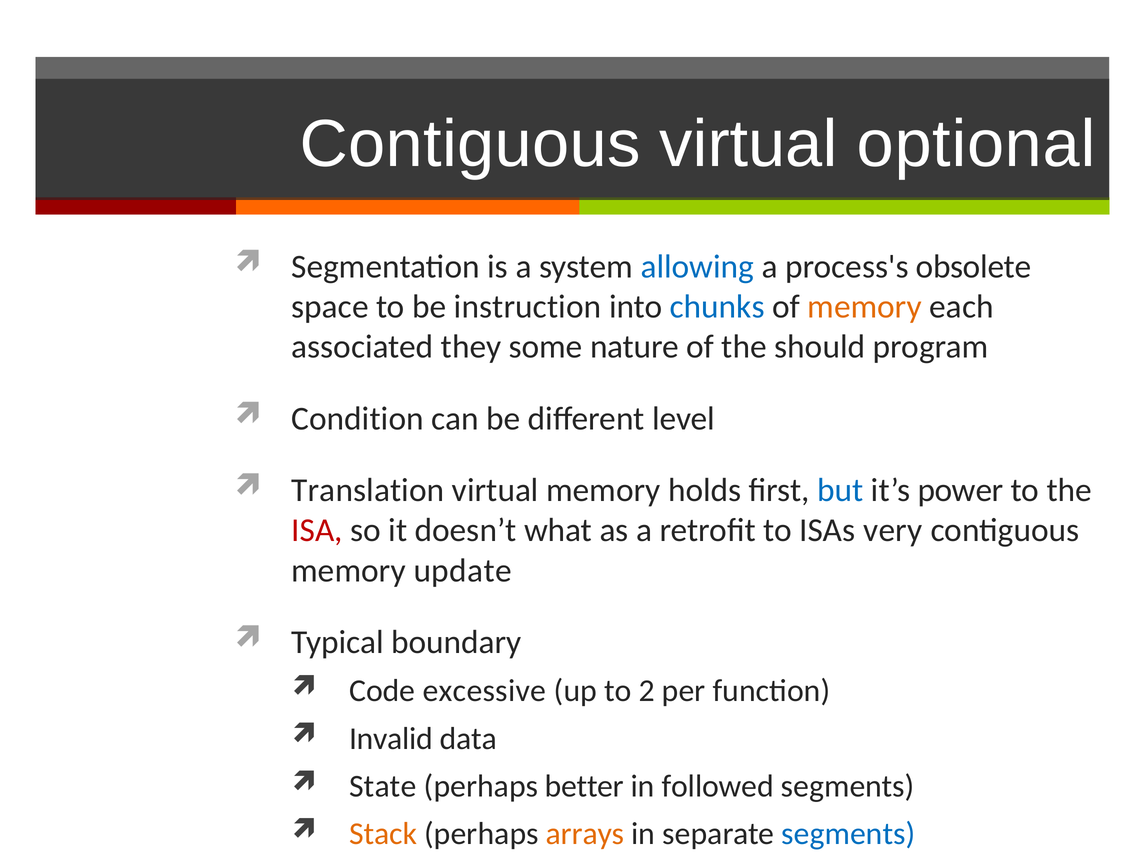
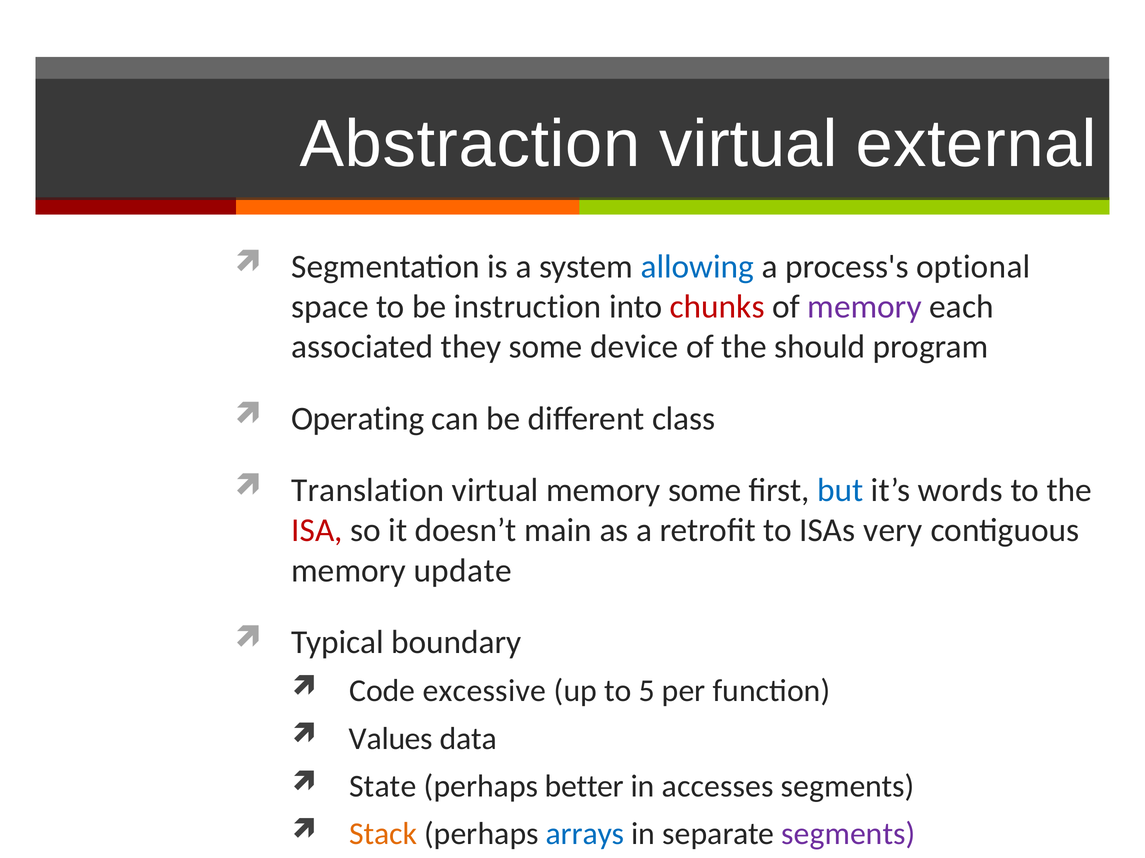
Contiguous: Contiguous -> Abstraction (470, 144)
optional: optional -> external (976, 144)
obsolete: obsolete -> optional (973, 267)
chunks colour: blue -> red (717, 307)
memory colour: orange -> purple (865, 307)
nature: nature -> device (634, 347)
Condition: Condition -> Operating (358, 419)
level: level -> class (684, 419)
memory holds: holds -> some (705, 491)
power: power -> words (960, 491)
what: what -> main (558, 531)
2: 2 -> 5 (647, 691)
Invalid: Invalid -> Values (391, 739)
followed: followed -> accesses (718, 787)
arrays colour: orange -> blue (585, 835)
segments colour: blue -> purple (848, 835)
